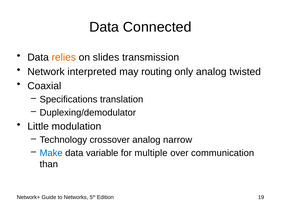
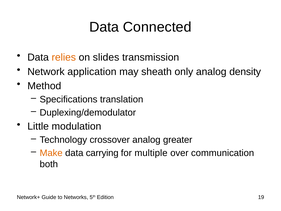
interpreted: interpreted -> application (92, 72)
routing: routing -> sheath (157, 72)
twisted: twisted -> density (245, 72)
Coaxial: Coaxial -> Method (44, 86)
narrow: narrow -> greater (178, 140)
Make colour: blue -> orange (51, 153)
variable: variable -> carrying (102, 153)
than: than -> both (49, 164)
